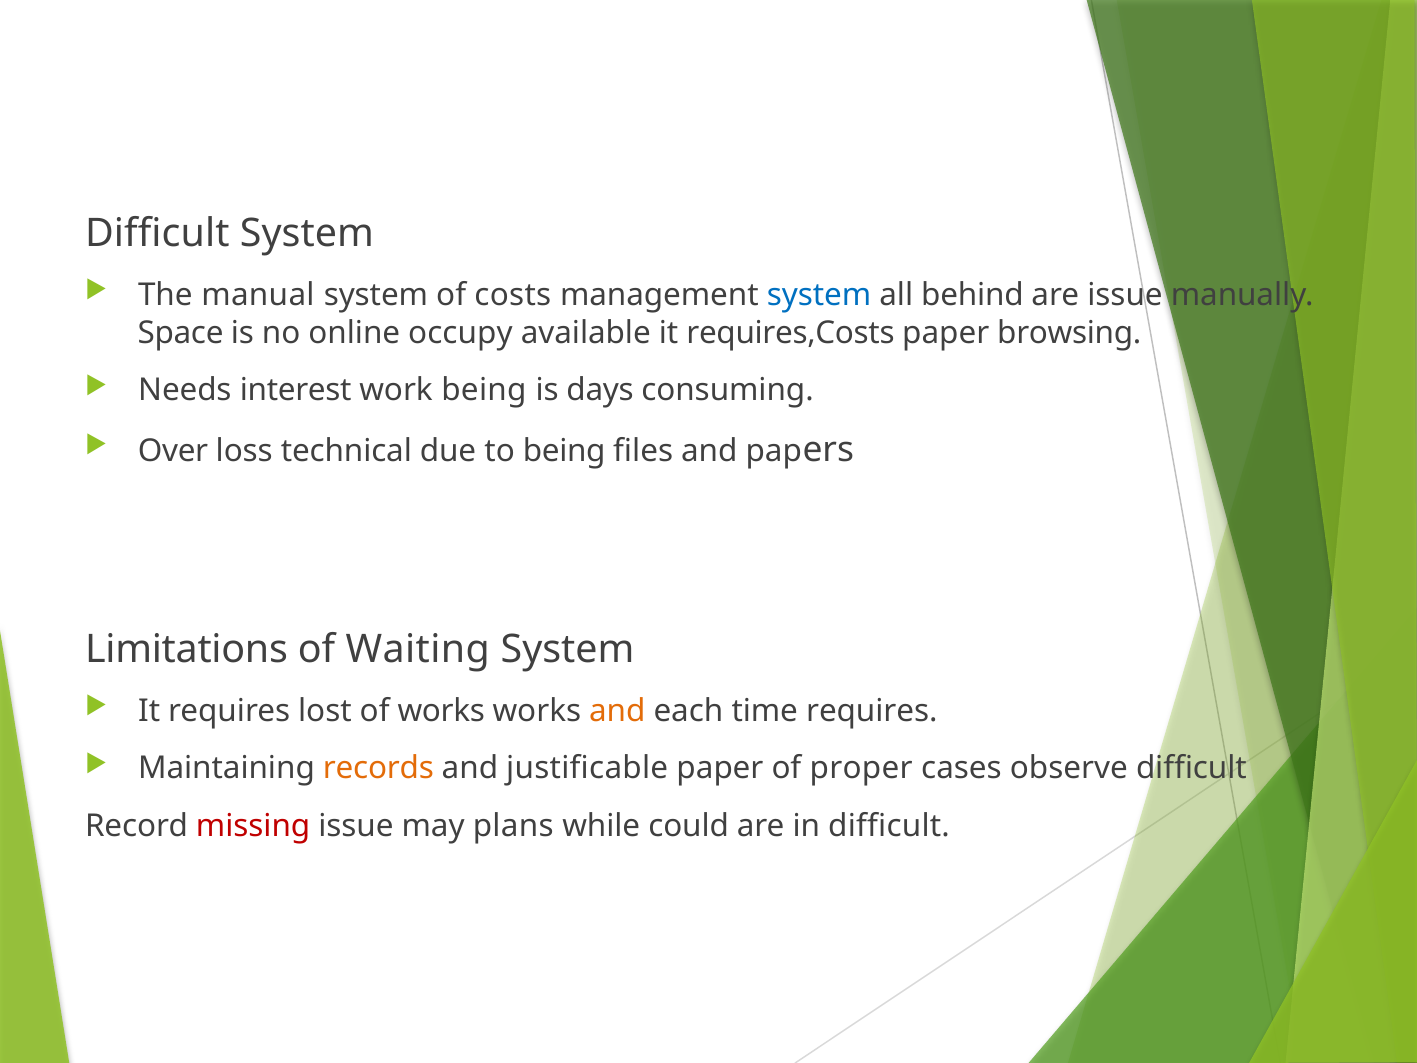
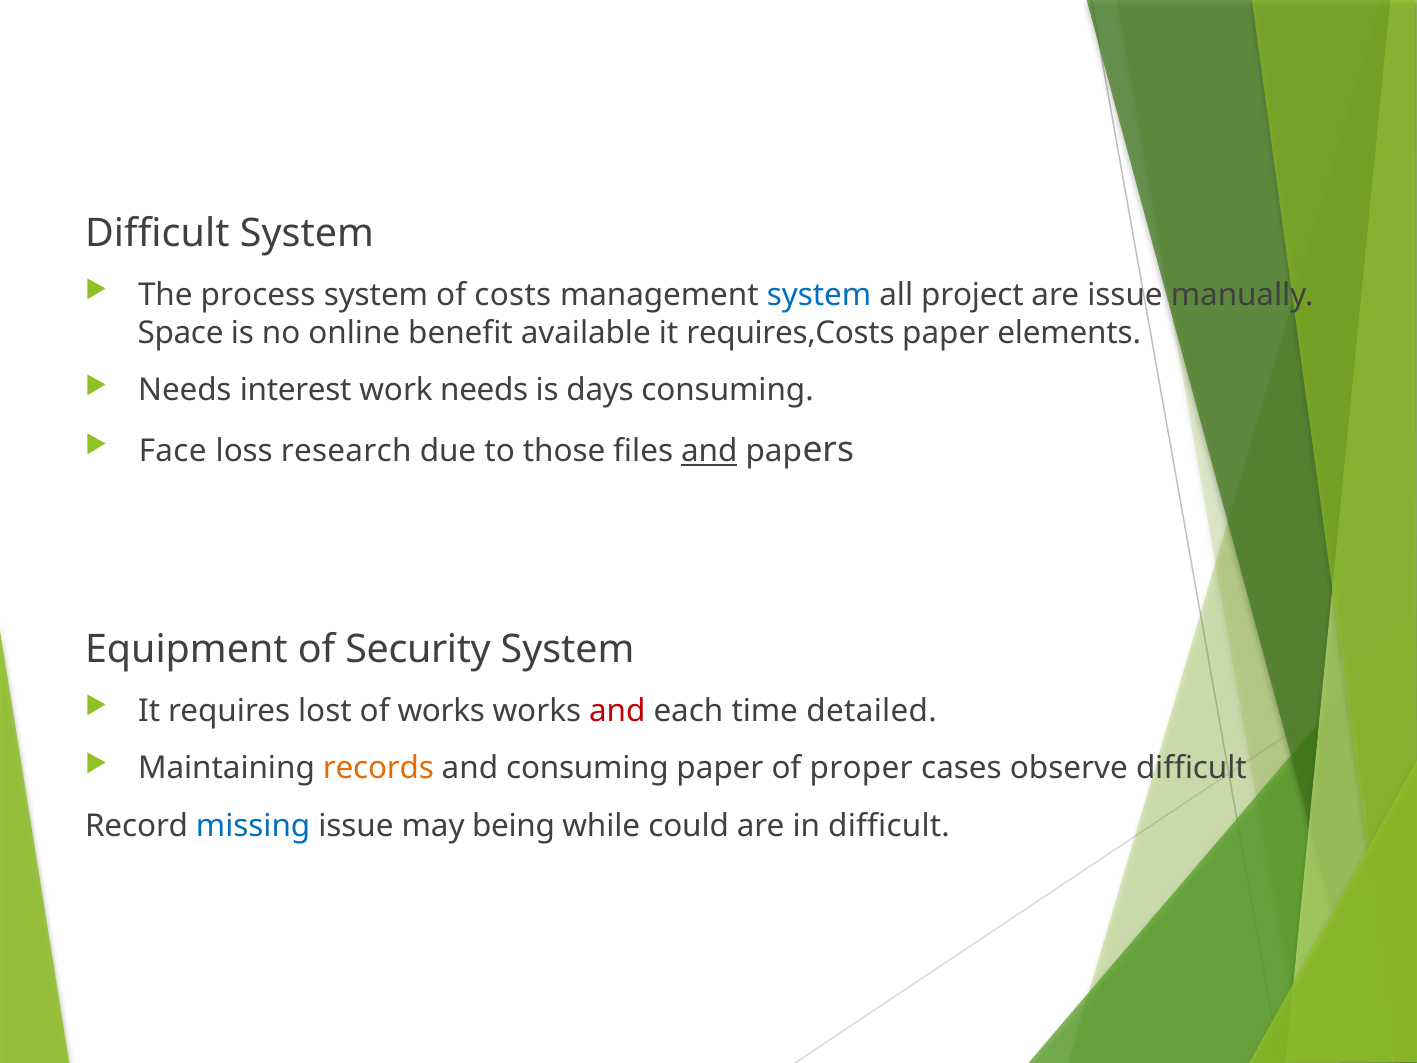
manual: manual -> process (258, 295)
behind: behind -> project (972, 295)
occupy: occupy -> benefit (460, 333)
browsing: browsing -> elements (1069, 333)
work being: being -> needs (484, 390)
Over: Over -> Face (173, 451)
technical: technical -> research (346, 451)
to being: being -> those (564, 451)
and underline: none -> present (709, 451)
Limitations: Limitations -> Equipment (186, 649)
Waiting: Waiting -> Security (418, 649)
and colour: orange -> red (617, 711)
time requires: requires -> detailed (872, 711)
and justificable: justificable -> consuming (587, 768)
missing colour: red -> blue (253, 825)
plans: plans -> being (514, 825)
